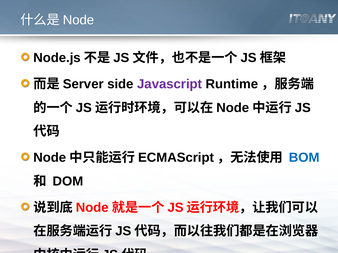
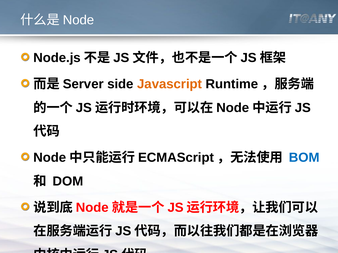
Javascript colour: purple -> orange (170, 84)
